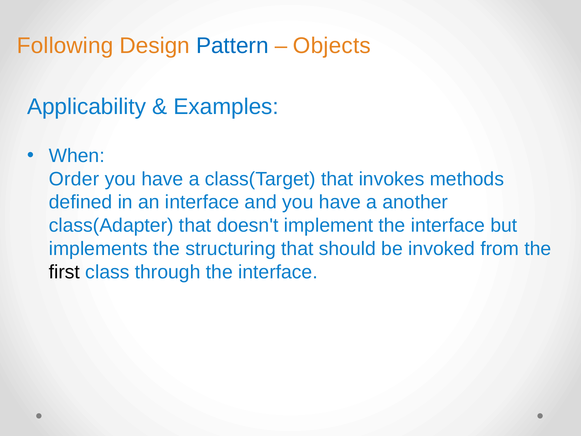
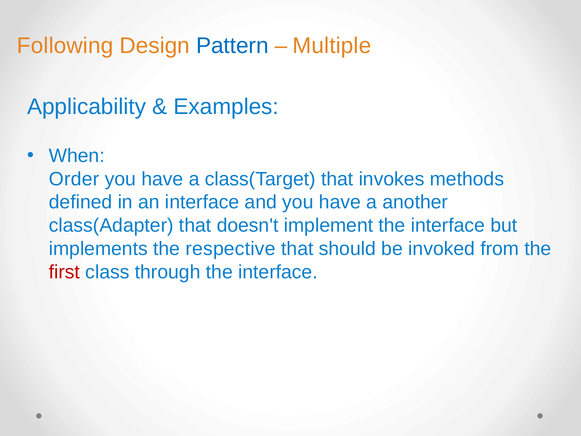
Objects: Objects -> Multiple (332, 46)
structuring: structuring -> respective (231, 249)
first colour: black -> red (64, 272)
